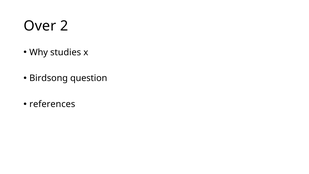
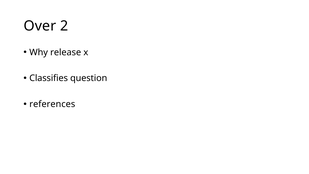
studies: studies -> release (66, 52)
Birdsong: Birdsong -> Classifies (49, 78)
